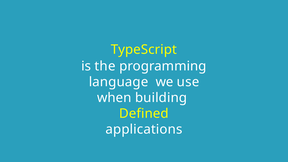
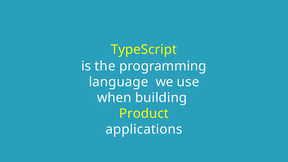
Defined: Defined -> Product (144, 114)
